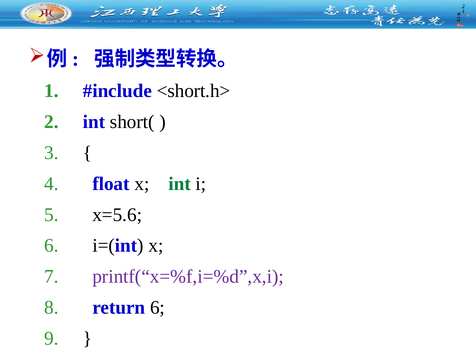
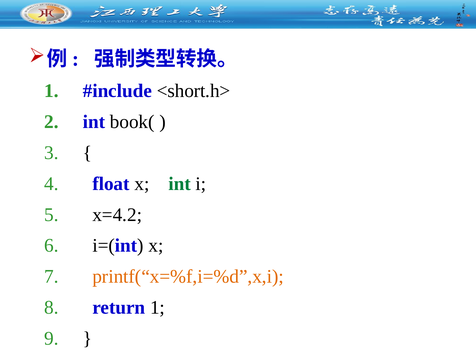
short(: short( -> book( (132, 122)
x=5.6: x=5.6 -> x=4.2 (117, 215)
printf(“x=%f,i=%d”,x,i colour: purple -> orange (188, 277)
return 6: 6 -> 1 (157, 308)
